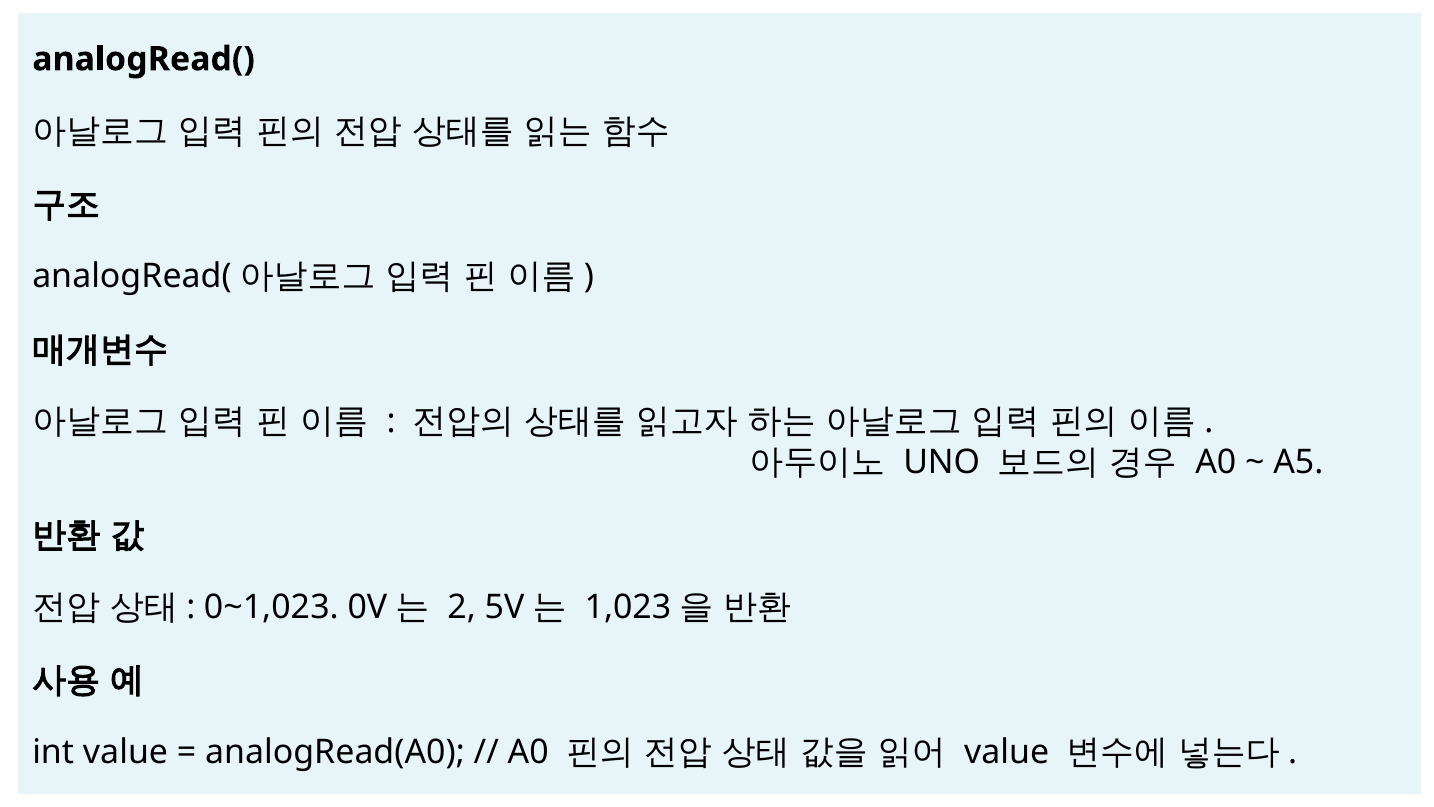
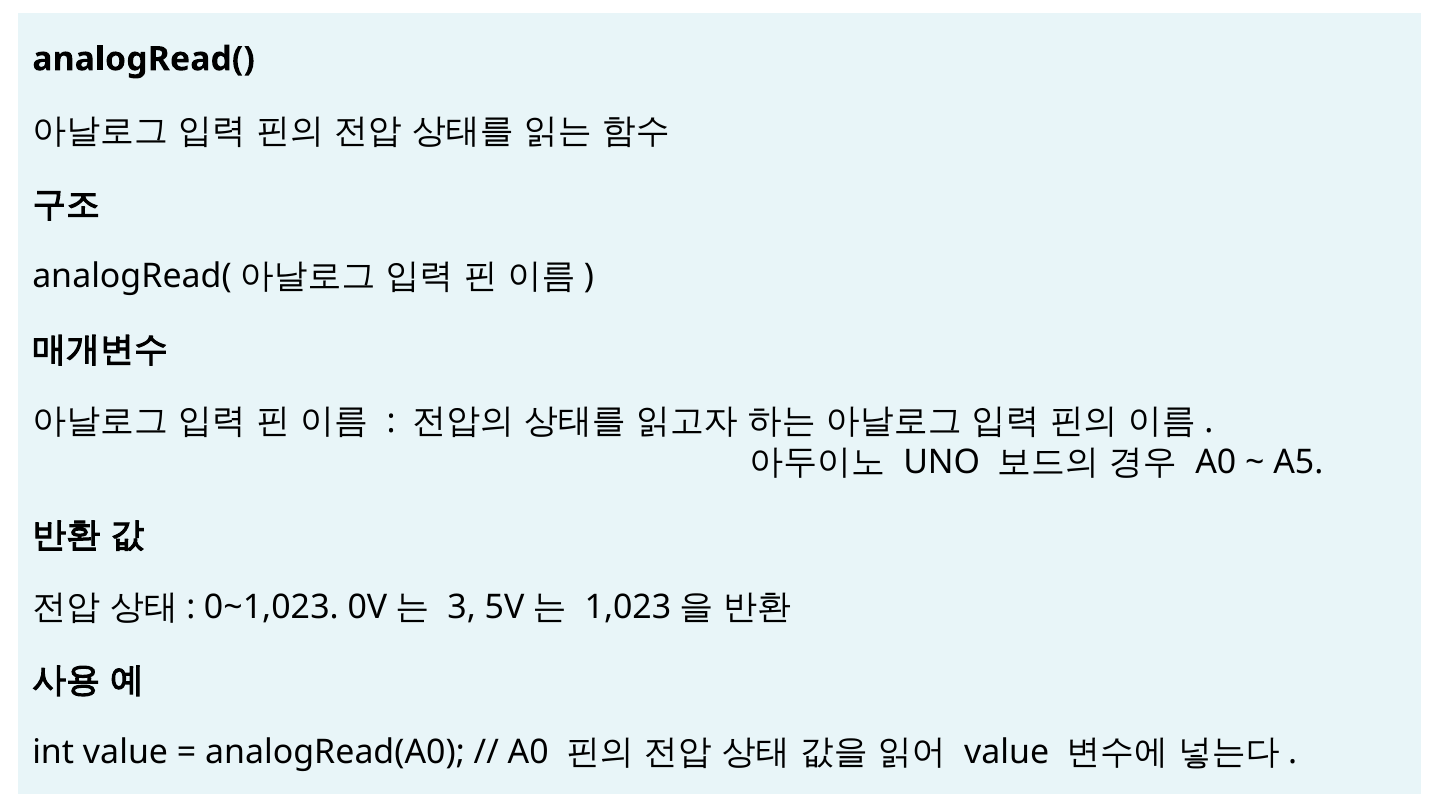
2: 2 -> 3 (462, 607)
